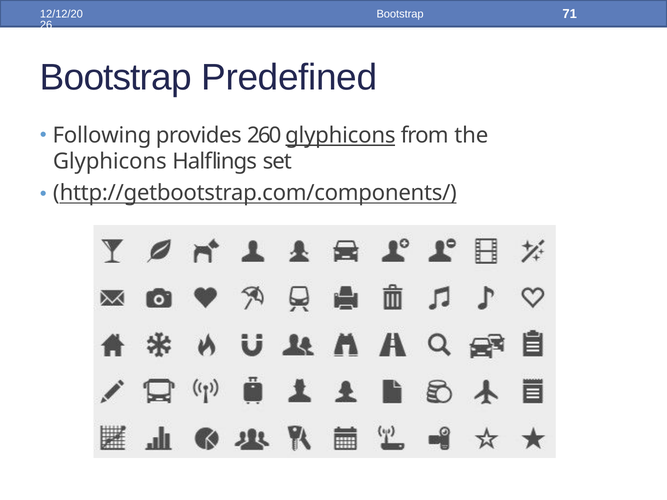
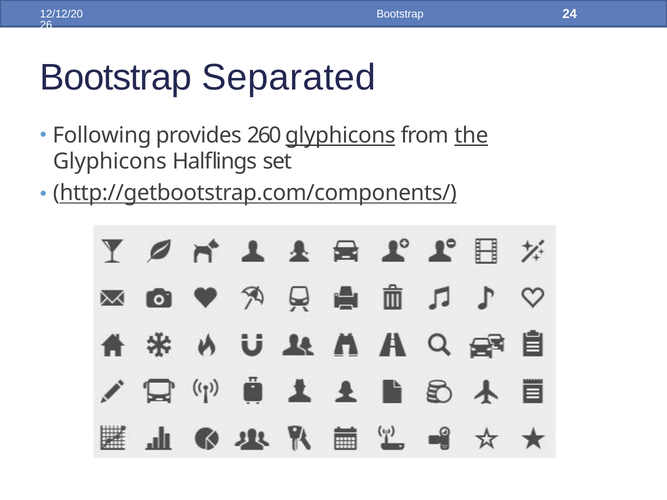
71: 71 -> 24 (570, 14)
Predefined: Predefined -> Separated (289, 78)
the underline: none -> present (471, 136)
